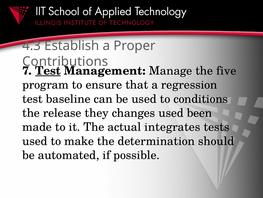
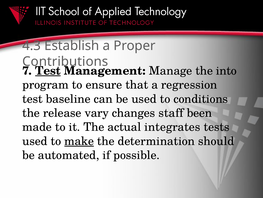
five: five -> into (226, 71)
they: they -> vary (97, 113)
changes used: used -> staff (171, 113)
make underline: none -> present (79, 141)
